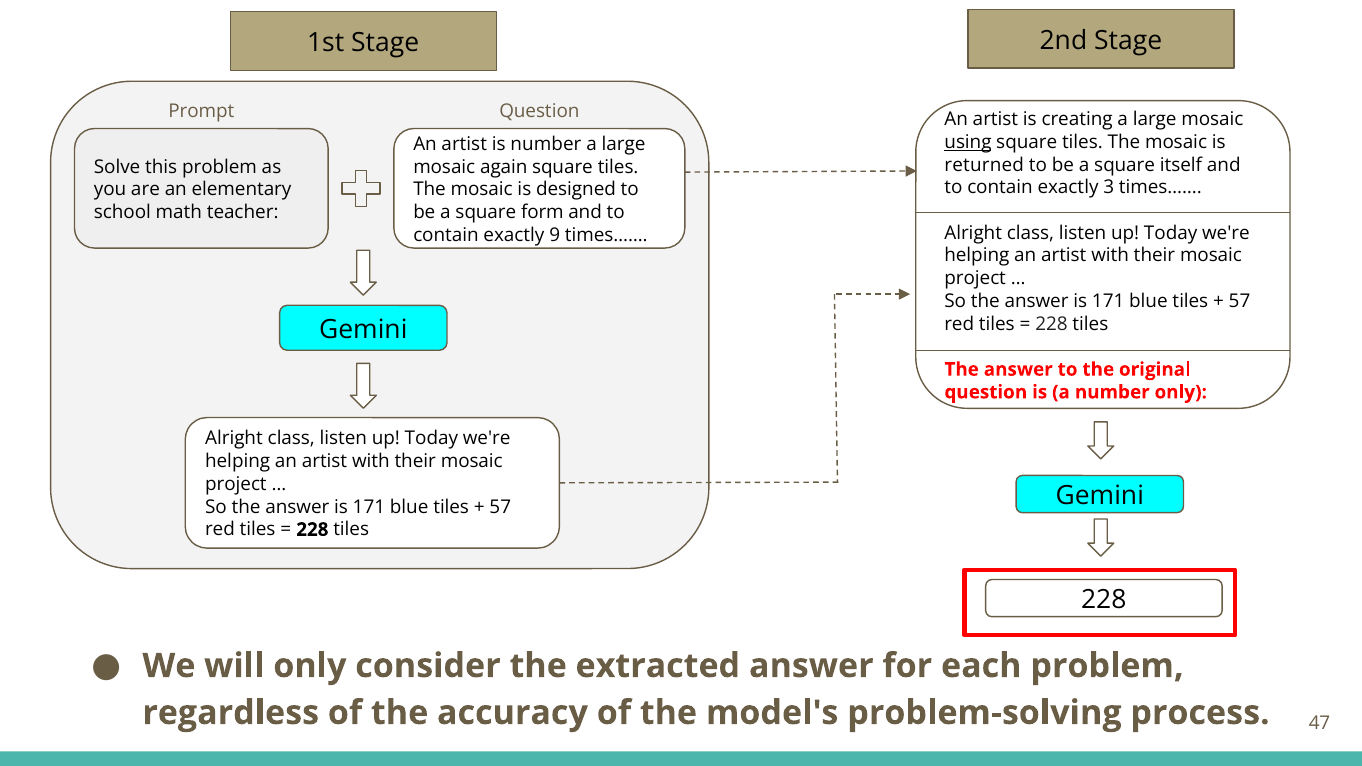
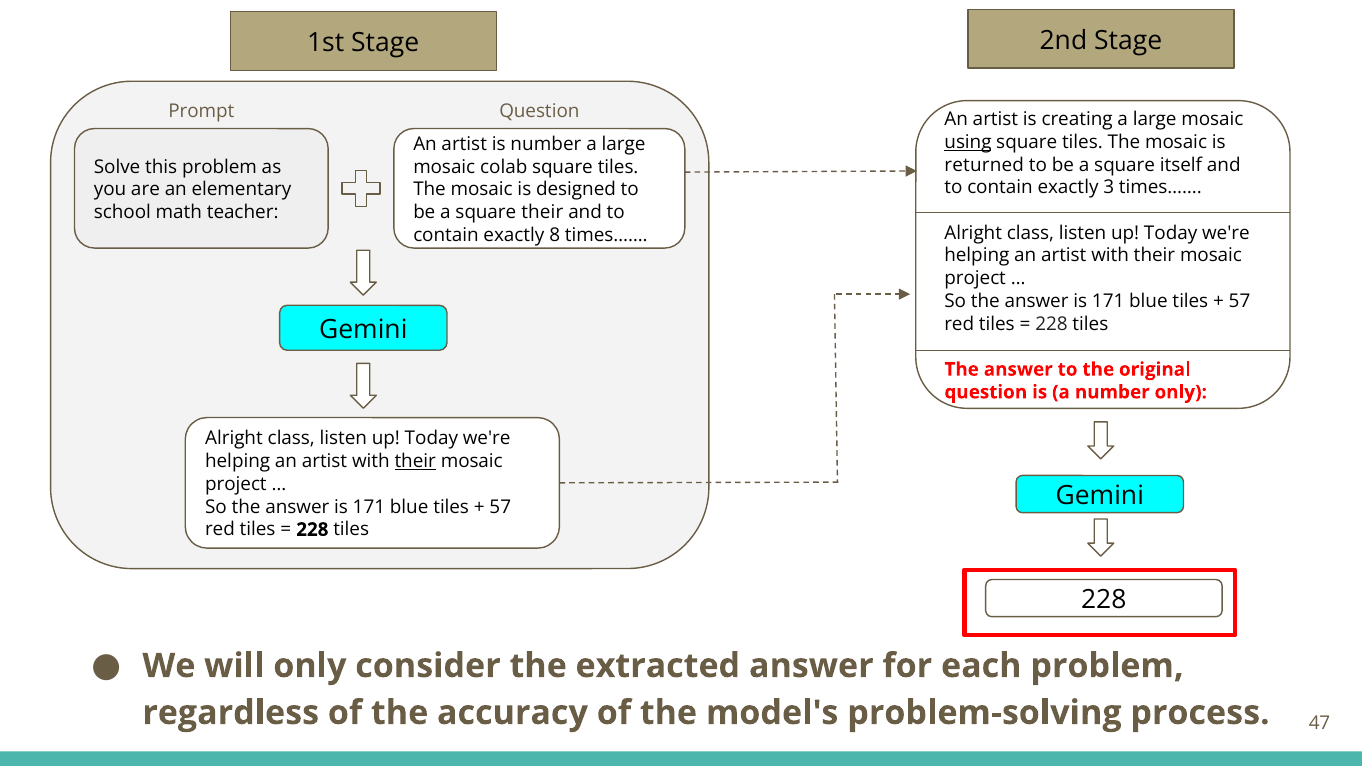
again: again -> colab (504, 167)
square form: form -> their (542, 212)
9: 9 -> 8 (555, 235)
their underline: none -> present (415, 461)
